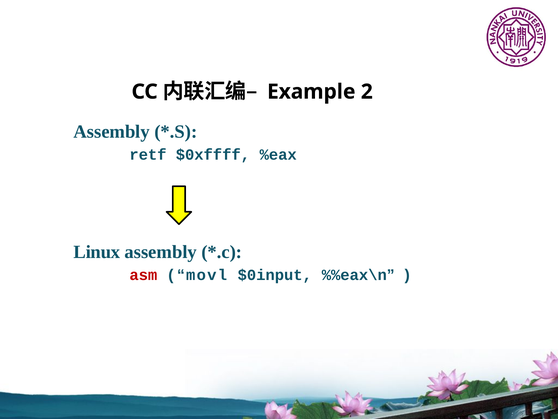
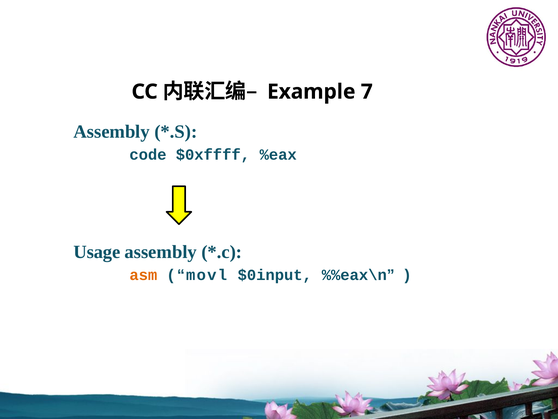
2: 2 -> 7 (367, 92)
retf: retf -> code (148, 154)
Linux: Linux -> Usage (97, 252)
asm colour: red -> orange (143, 275)
